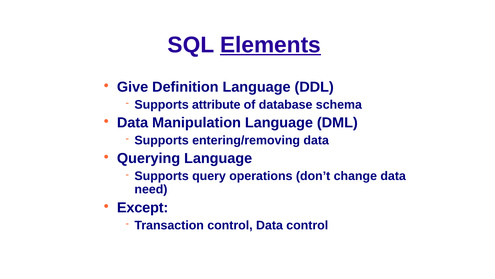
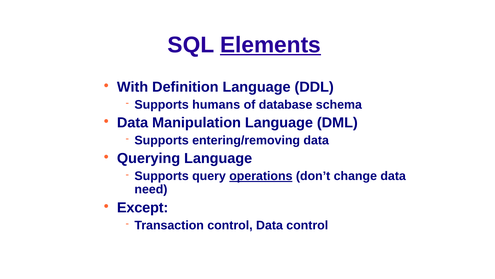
Give: Give -> With (133, 87)
attribute: attribute -> humans (216, 104)
operations underline: none -> present (261, 176)
